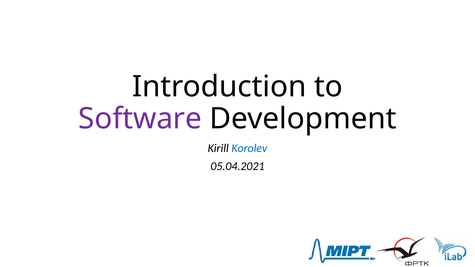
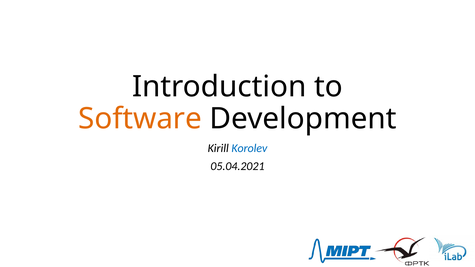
Software colour: purple -> orange (140, 119)
